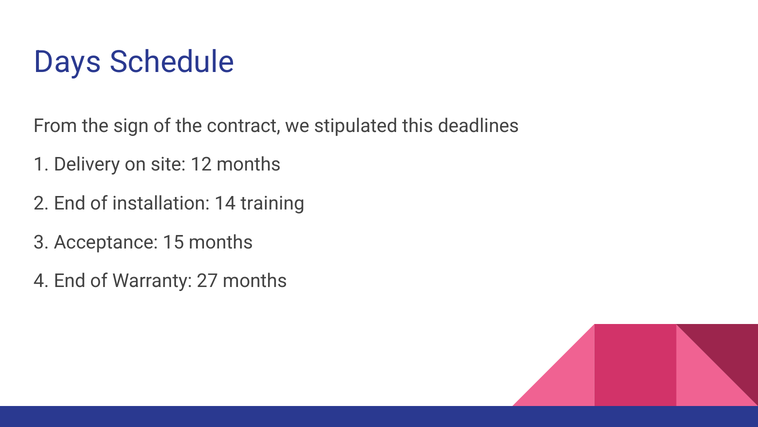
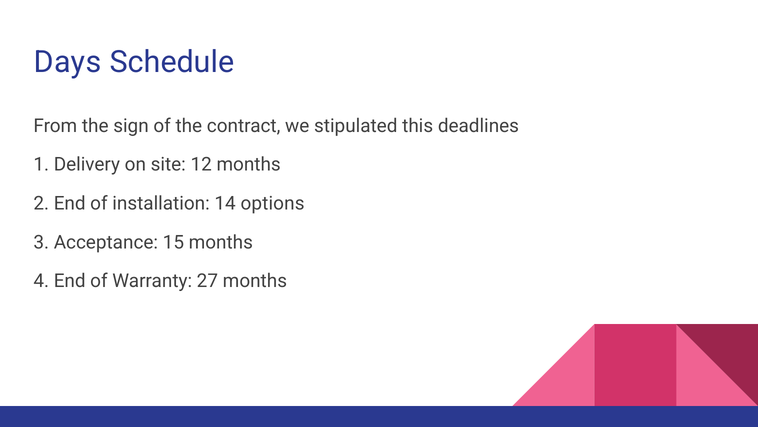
training: training -> options (273, 203)
